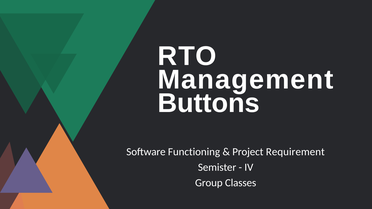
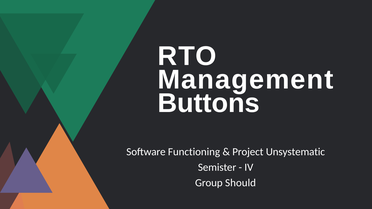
Requirement: Requirement -> Unsystematic (295, 152)
Classes: Classes -> Should (241, 183)
